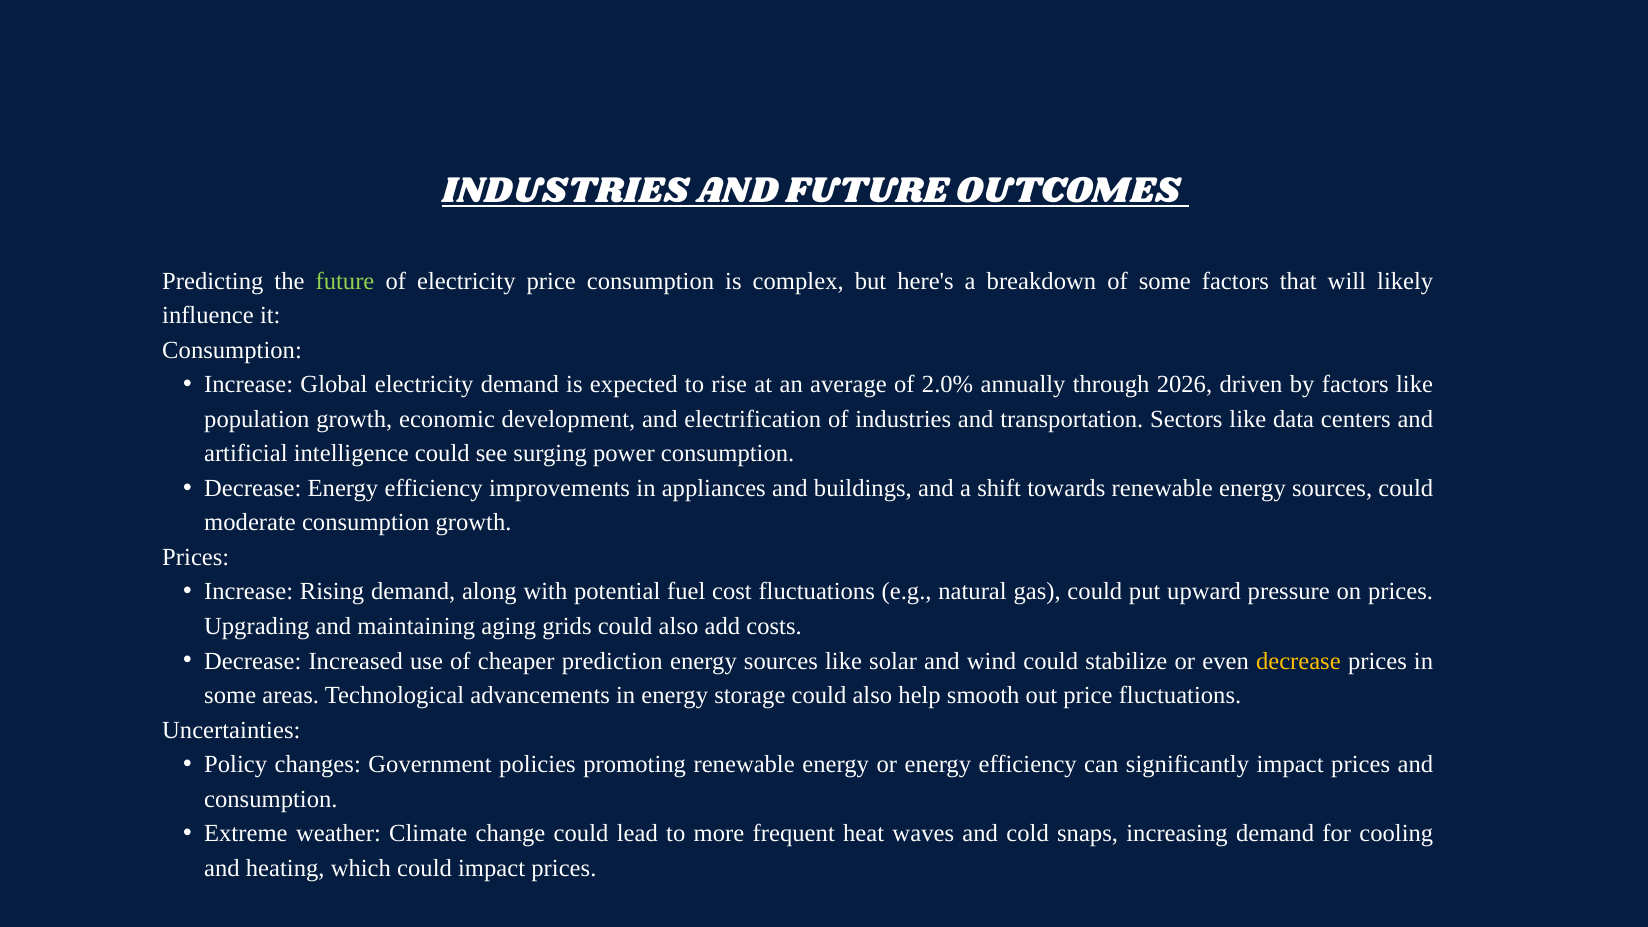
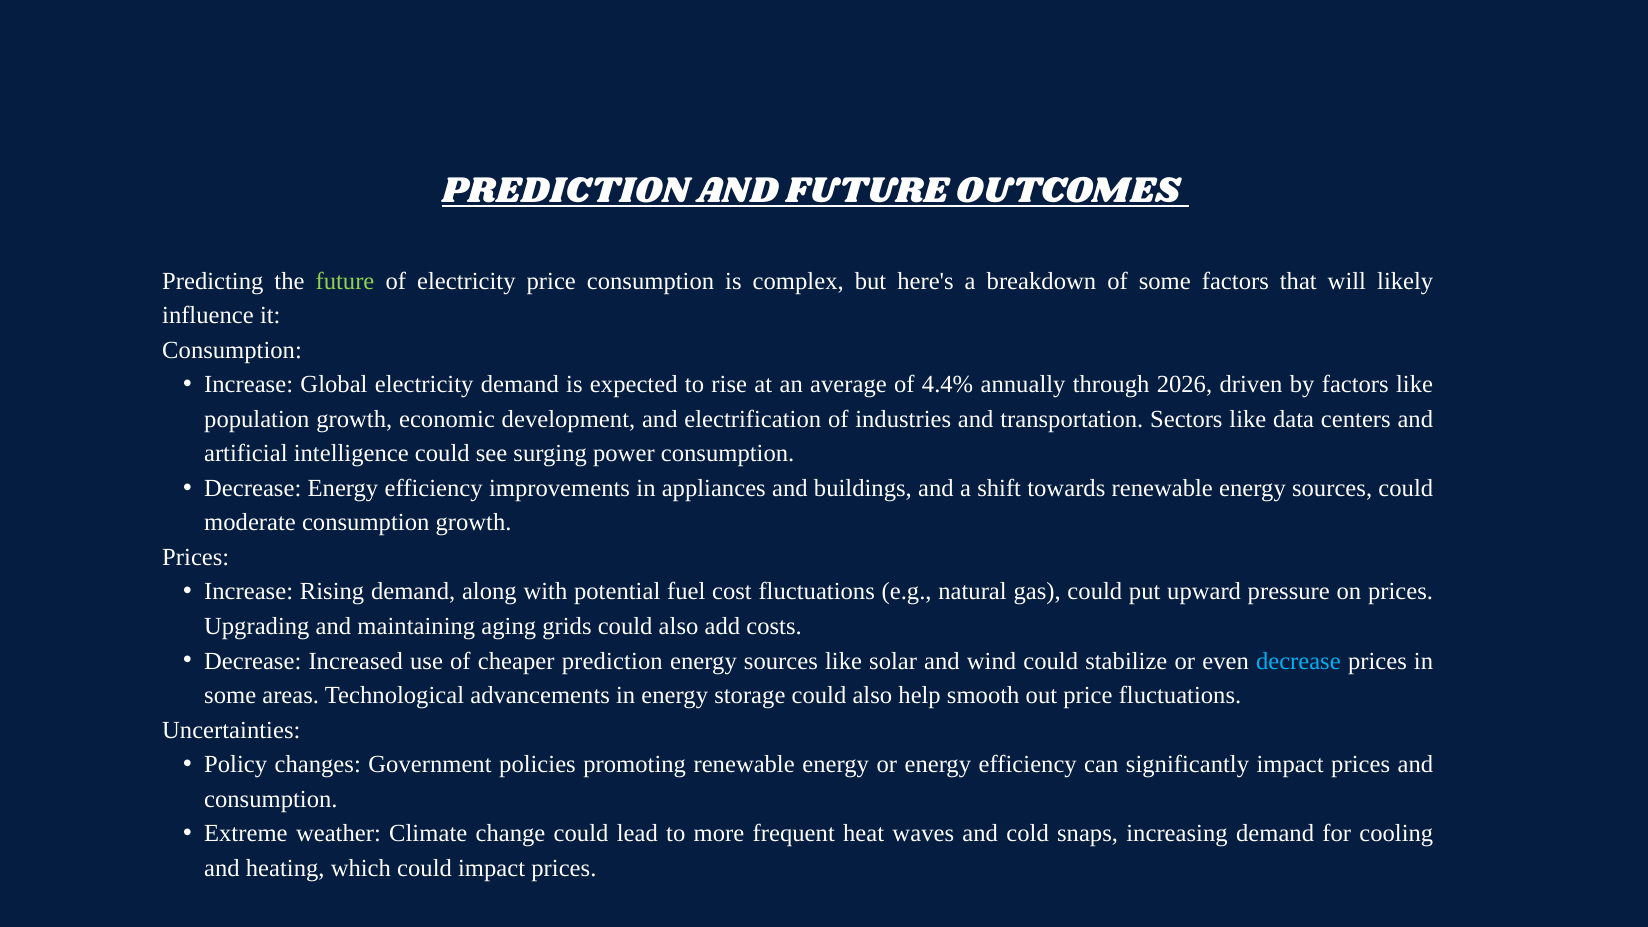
INDUSTRIES: INDUSTRIES -> PREDICTION (566, 190)
2.0%: 2.0% -> 4.4% (948, 385)
decrease colour: yellow -> light blue (1298, 661)
